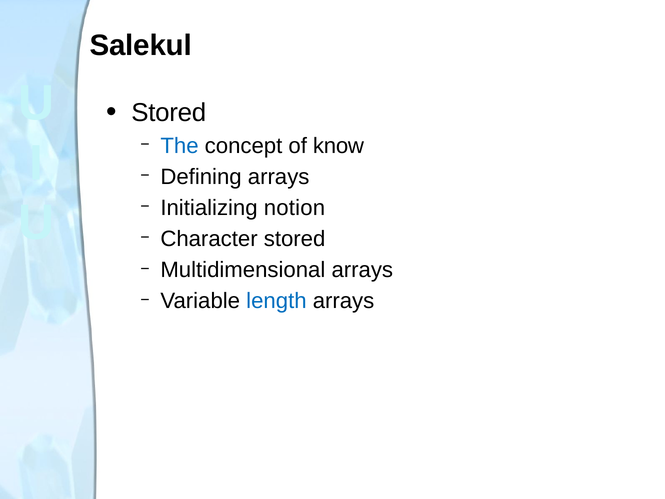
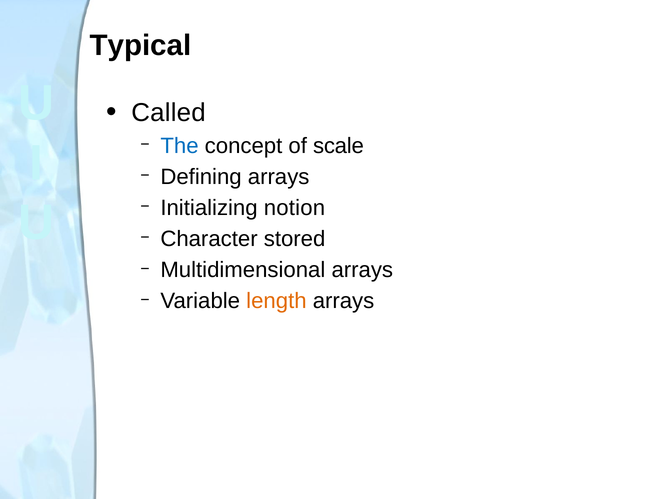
Salekul: Salekul -> Typical (141, 45)
Stored: Stored -> Called (169, 113)
know: know -> scale (338, 146)
length colour: blue -> orange (276, 301)
